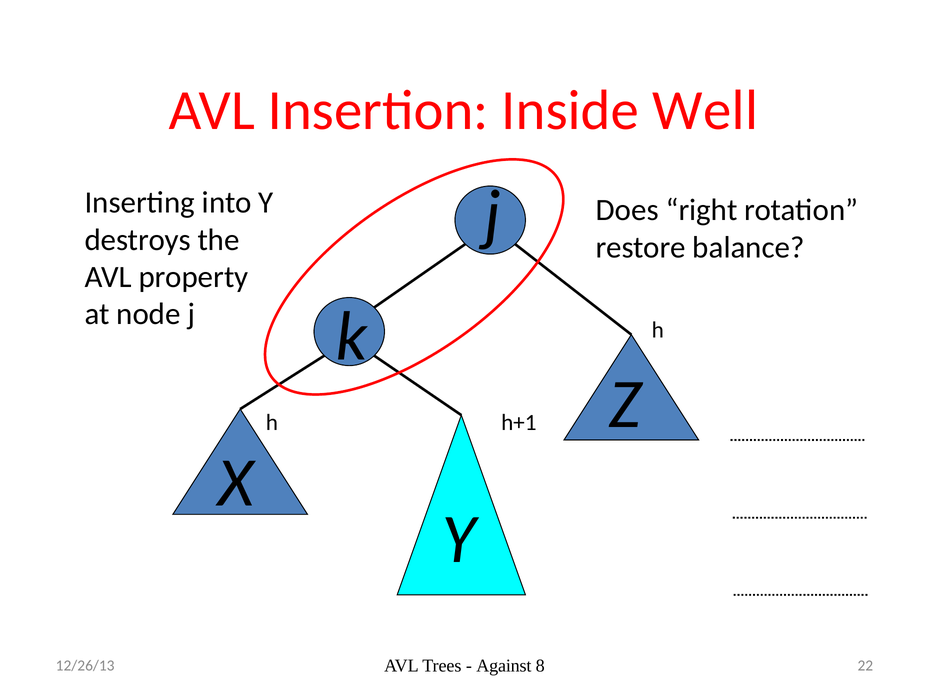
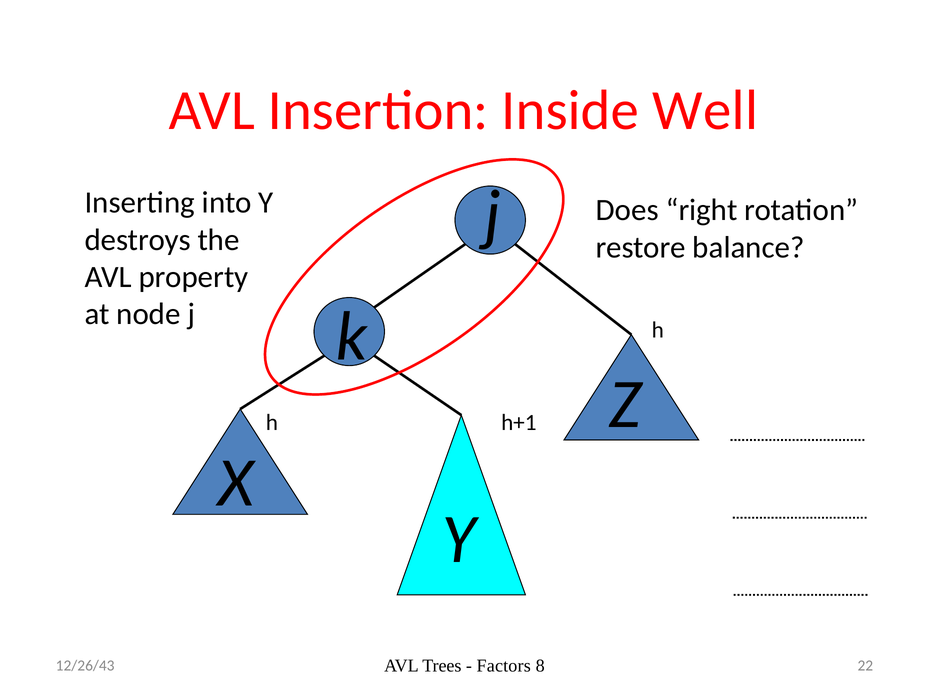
Against: Against -> Factors (504, 666)
12/26/13: 12/26/13 -> 12/26/43 (85, 665)
